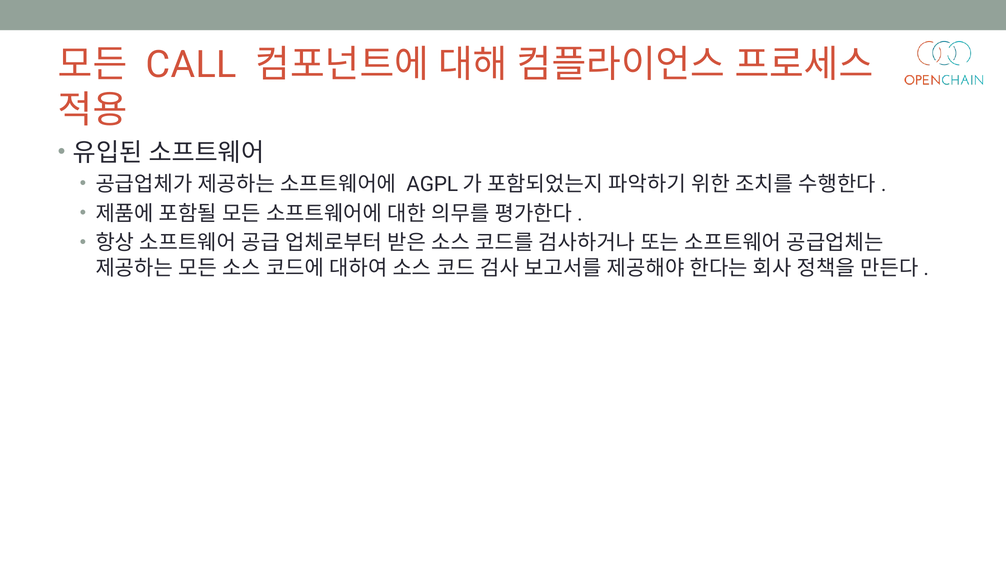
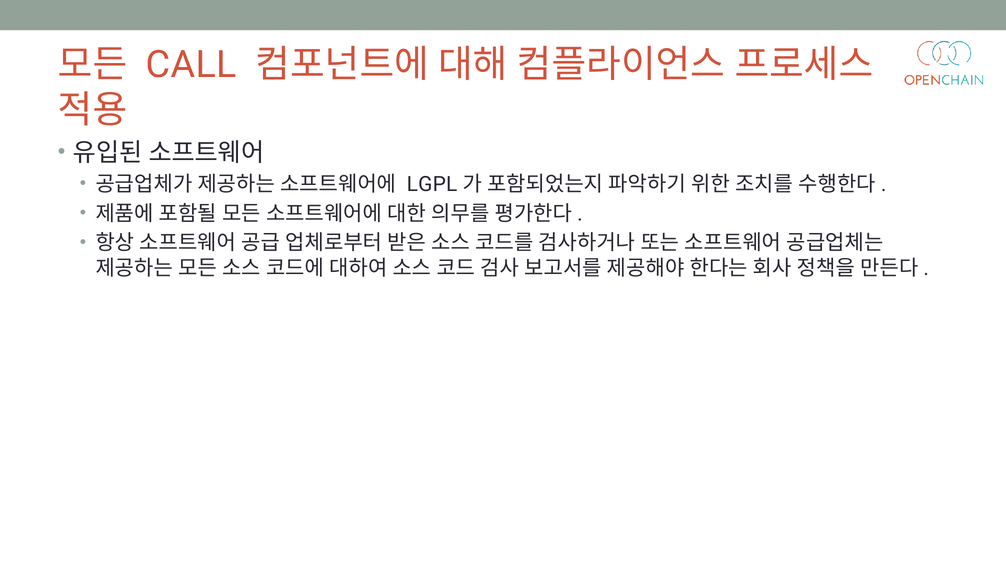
AGPL: AGPL -> LGPL (432, 184)
